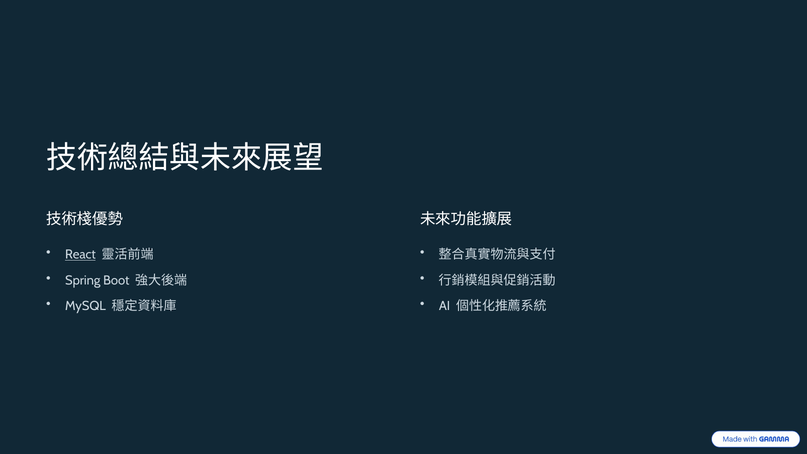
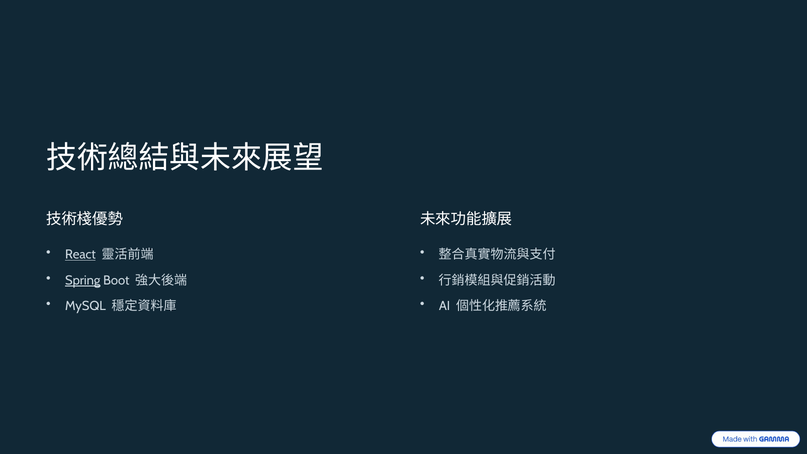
Spring underline: none -> present (83, 280)
